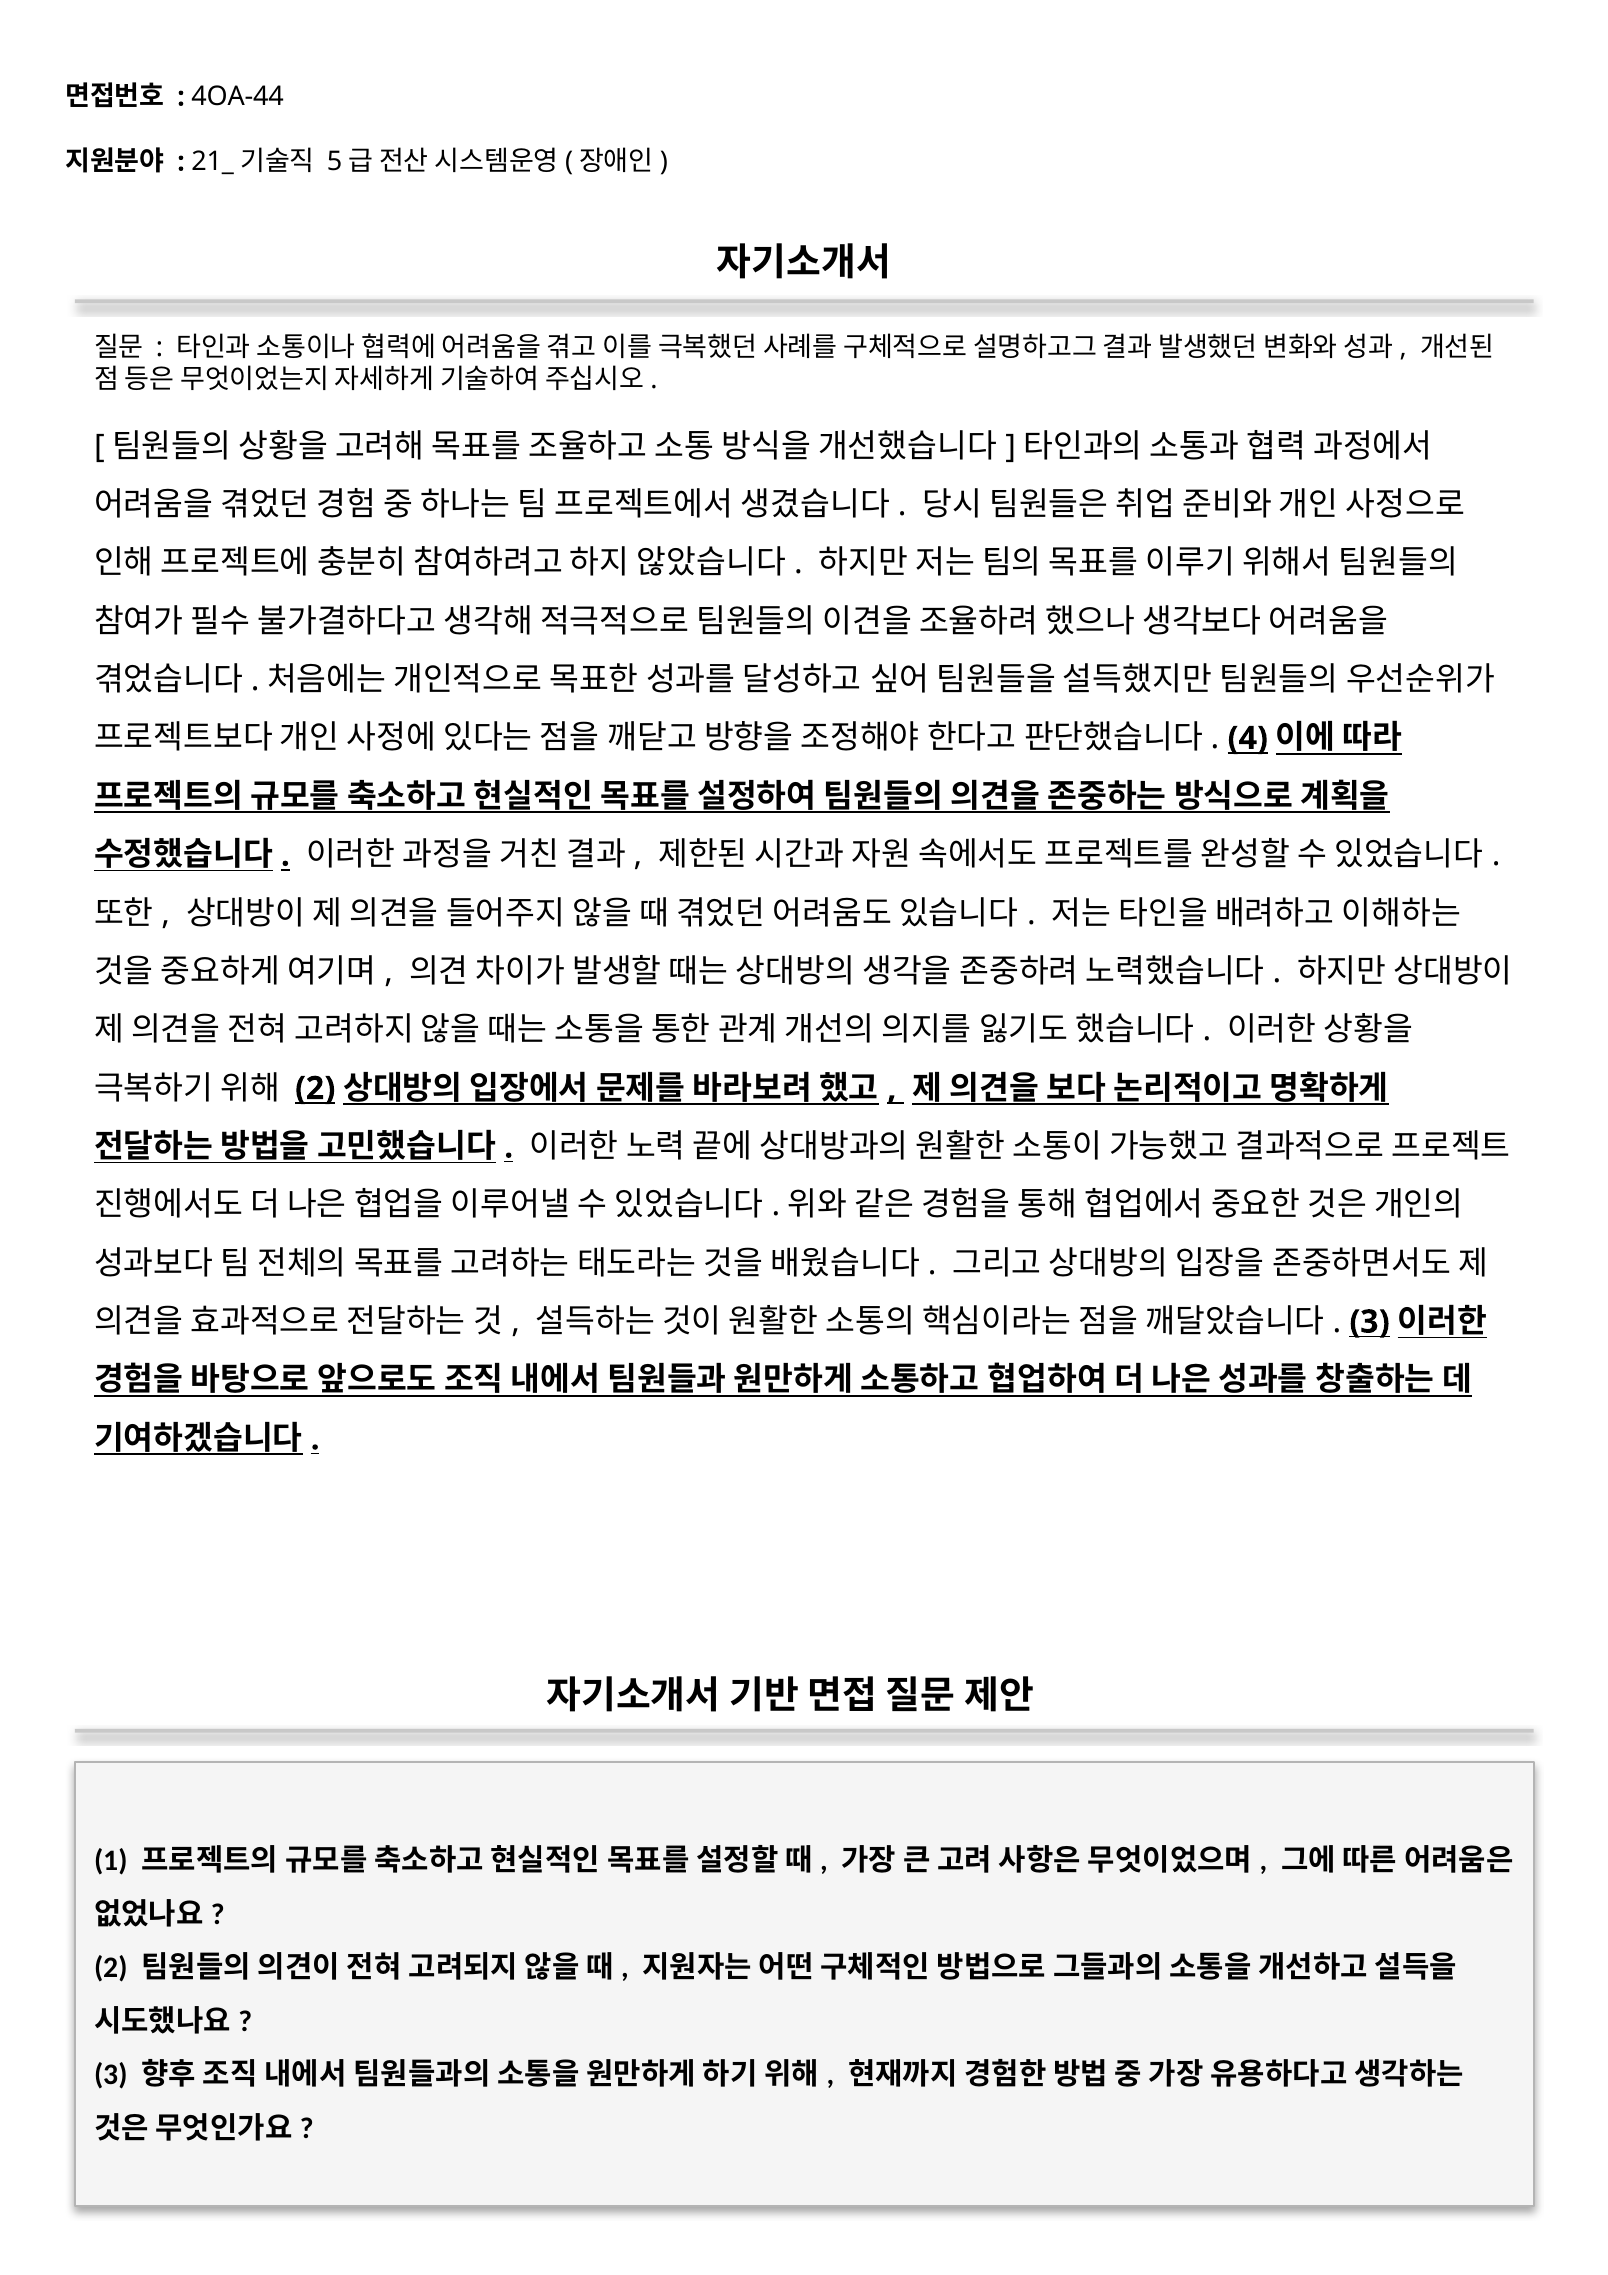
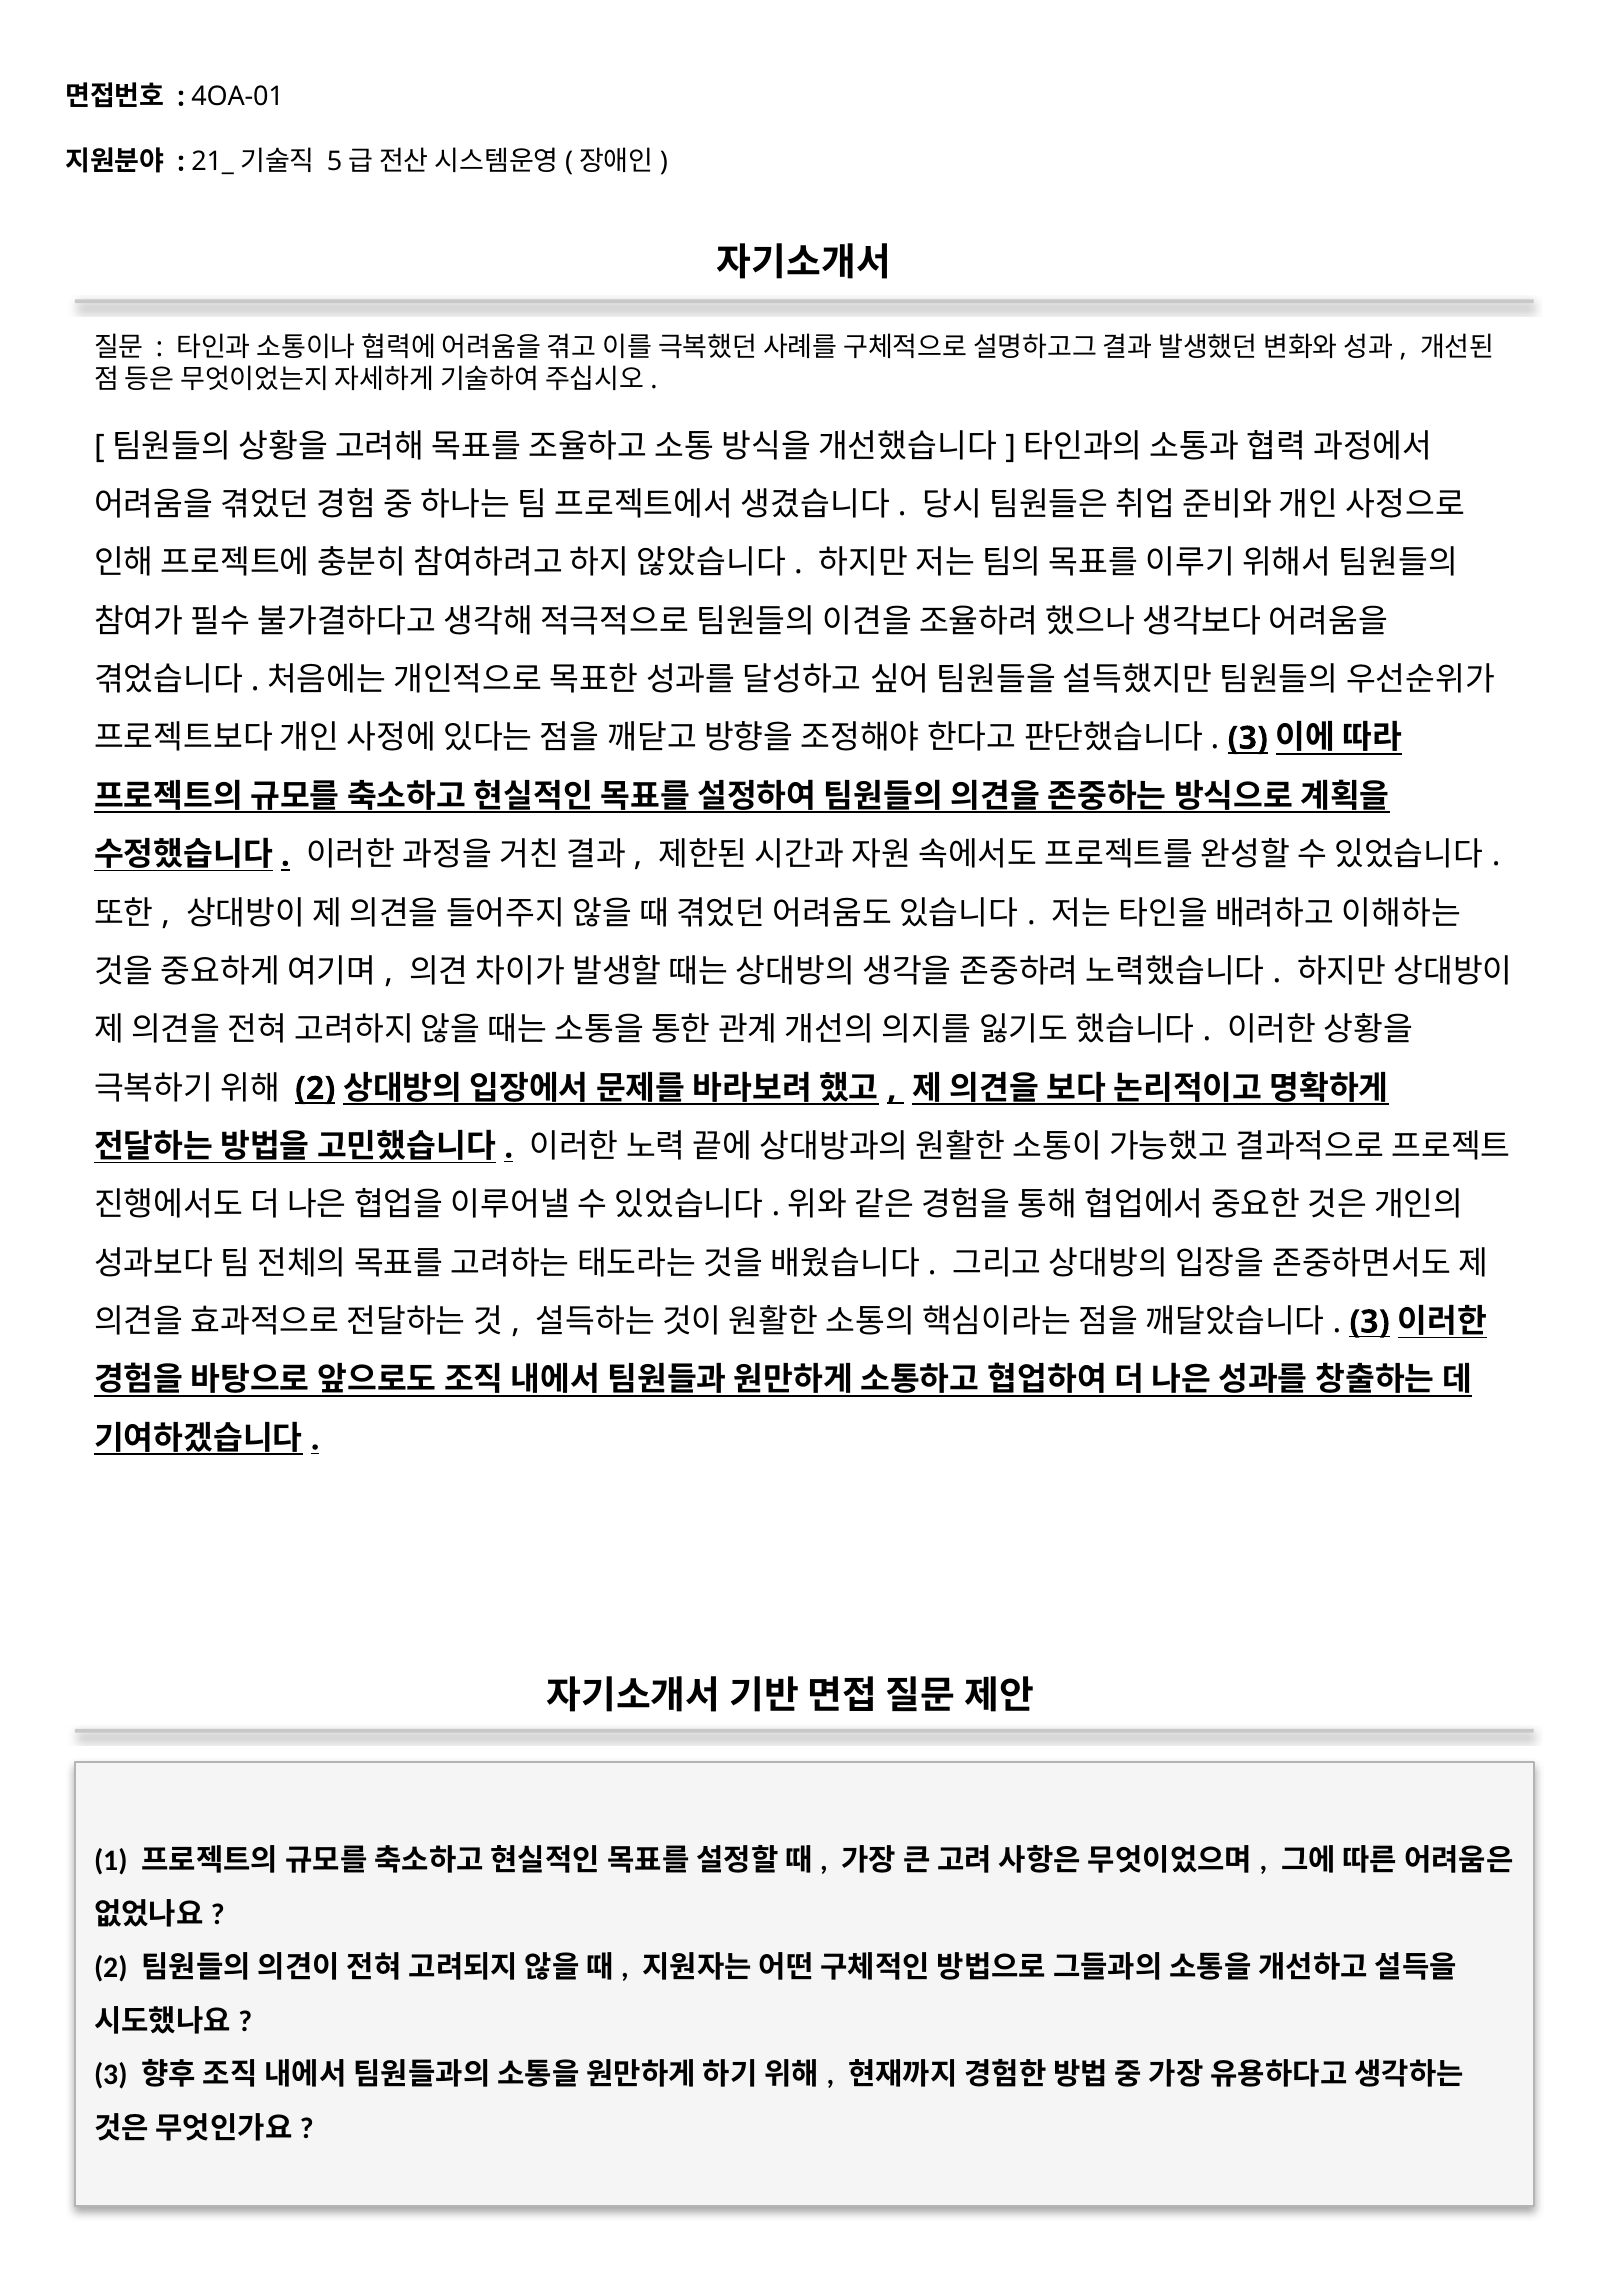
4OA-44: 4OA-44 -> 4OA-01 (238, 97)
4: 4 -> 3 (1248, 738)
